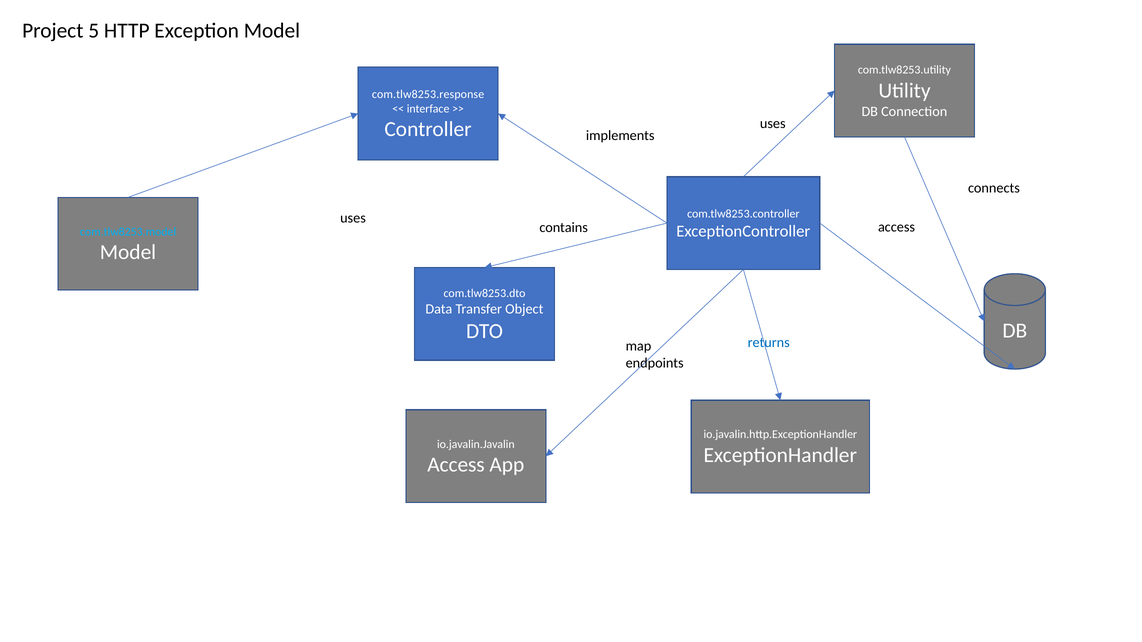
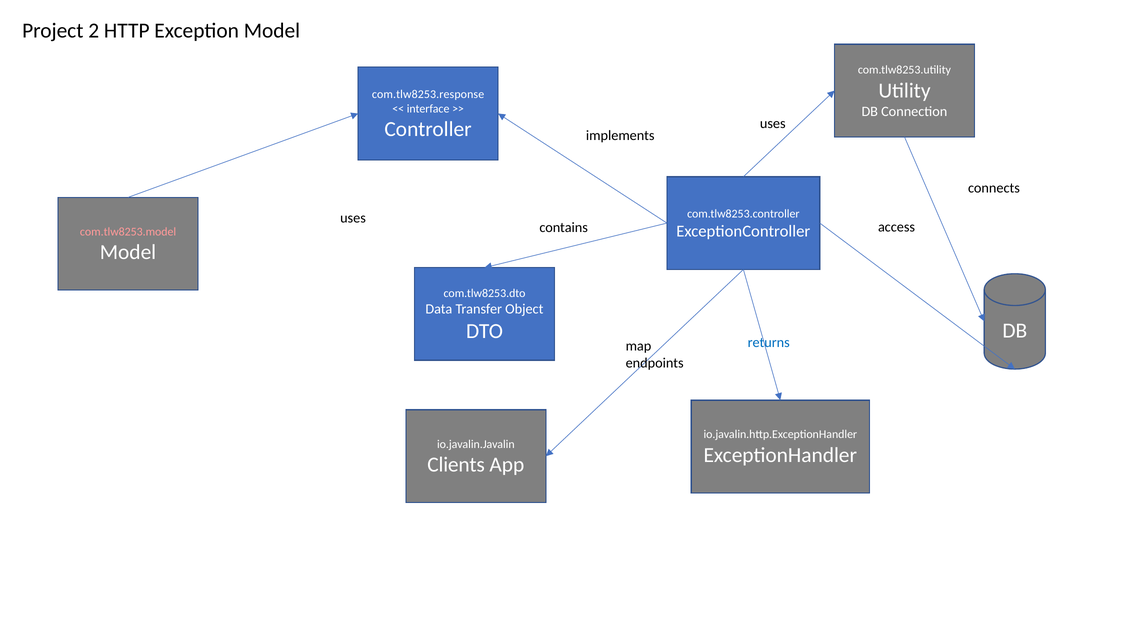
5: 5 -> 2 (94, 31)
com.tlw8253.model colour: light blue -> pink (128, 232)
Access: Access -> Clients (456, 465)
